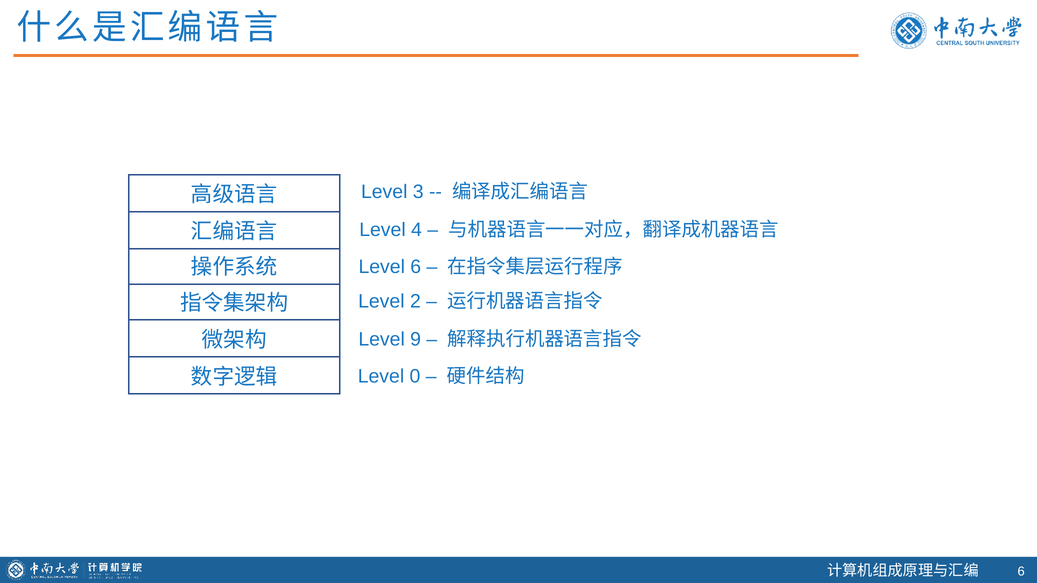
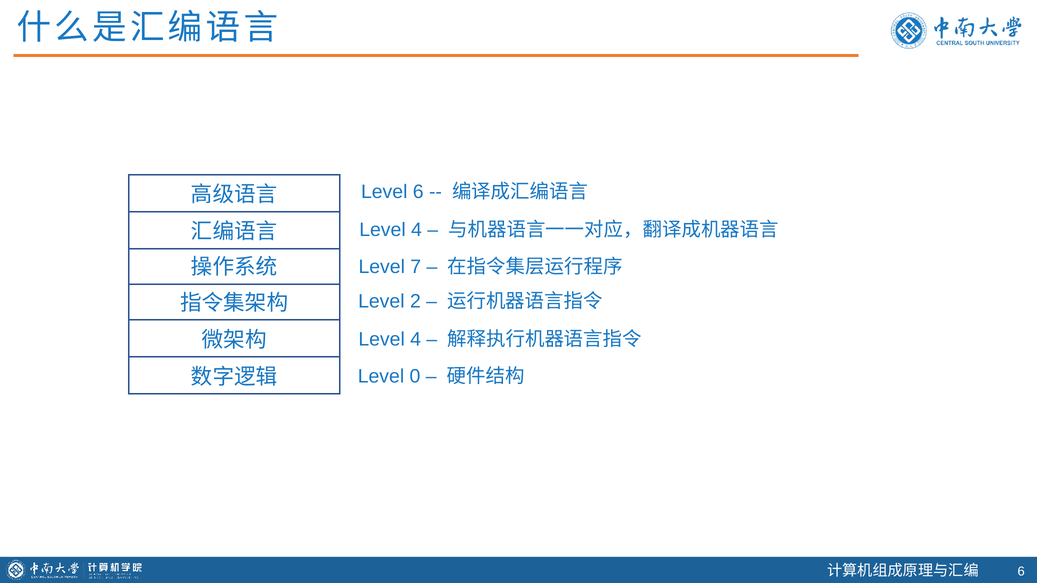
Level 3: 3 -> 6 (418, 192)
Level 6: 6 -> 7 (416, 267)
9: 9 -> 4 (416, 340)
